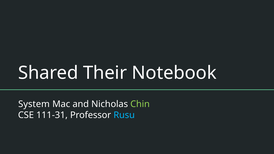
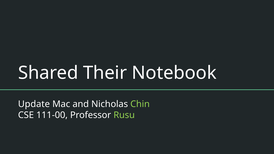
System: System -> Update (34, 104)
111-31: 111-31 -> 111-00 (52, 115)
Rusu colour: light blue -> light green (124, 115)
